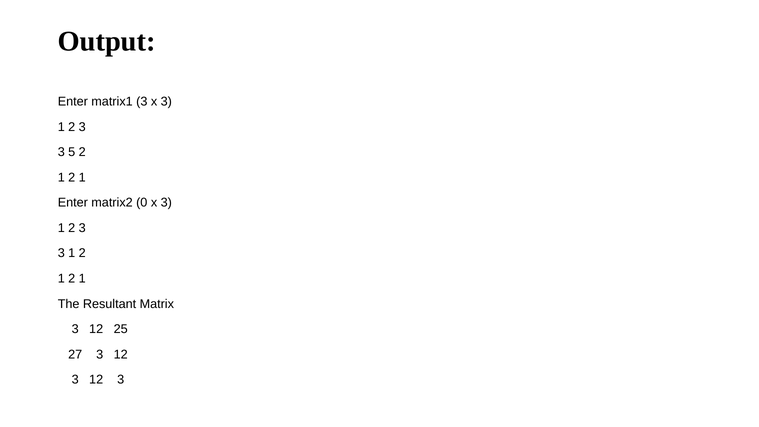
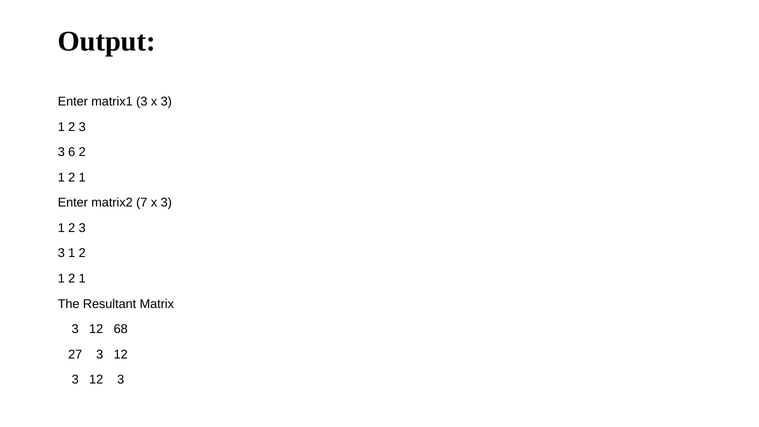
5: 5 -> 6 (72, 152)
0: 0 -> 7 (142, 203)
25: 25 -> 68 (121, 329)
